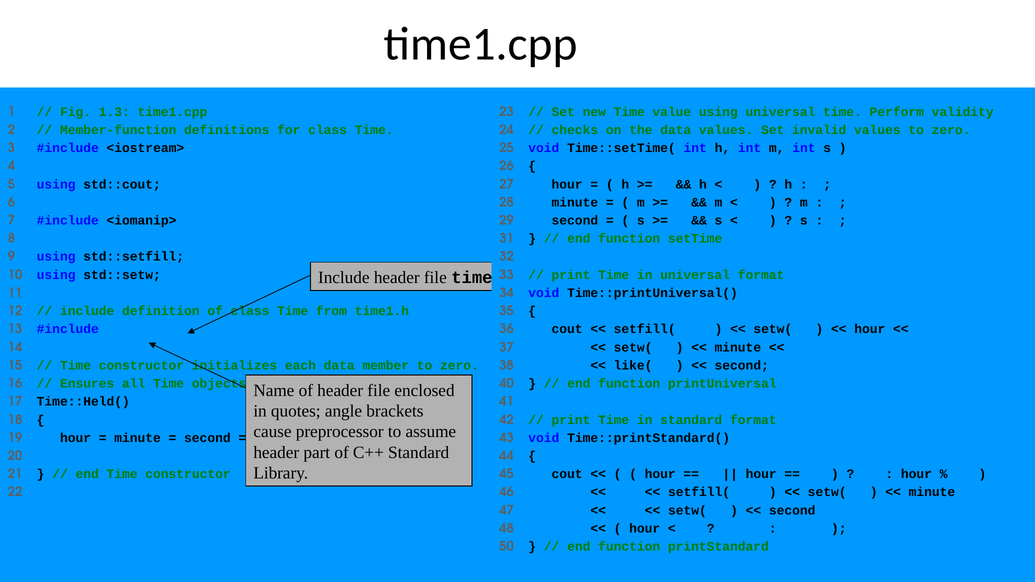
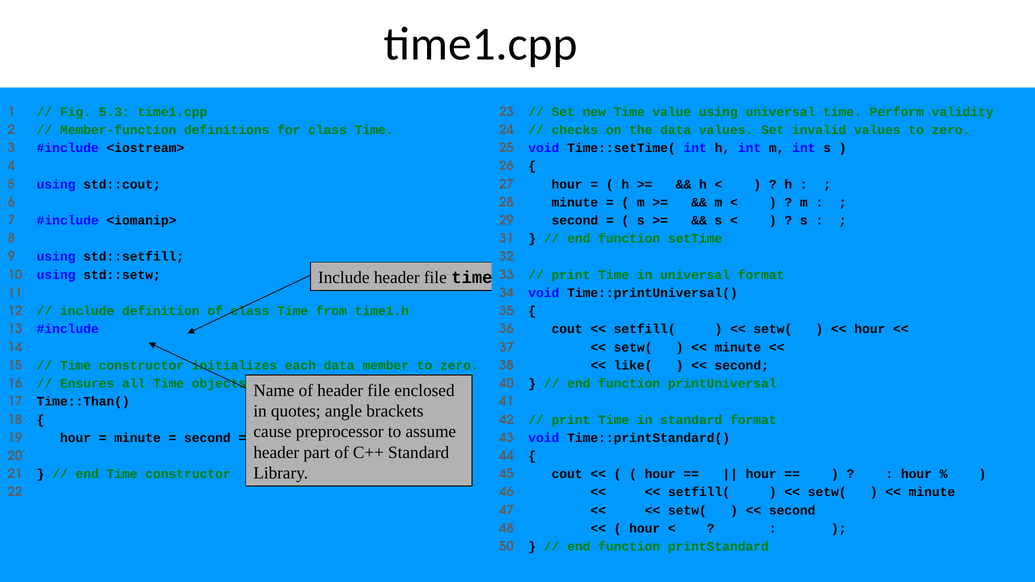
1.3: 1.3 -> 5.3 (114, 112)
Time::Held(: Time::Held( -> Time::Than( (83, 402)
